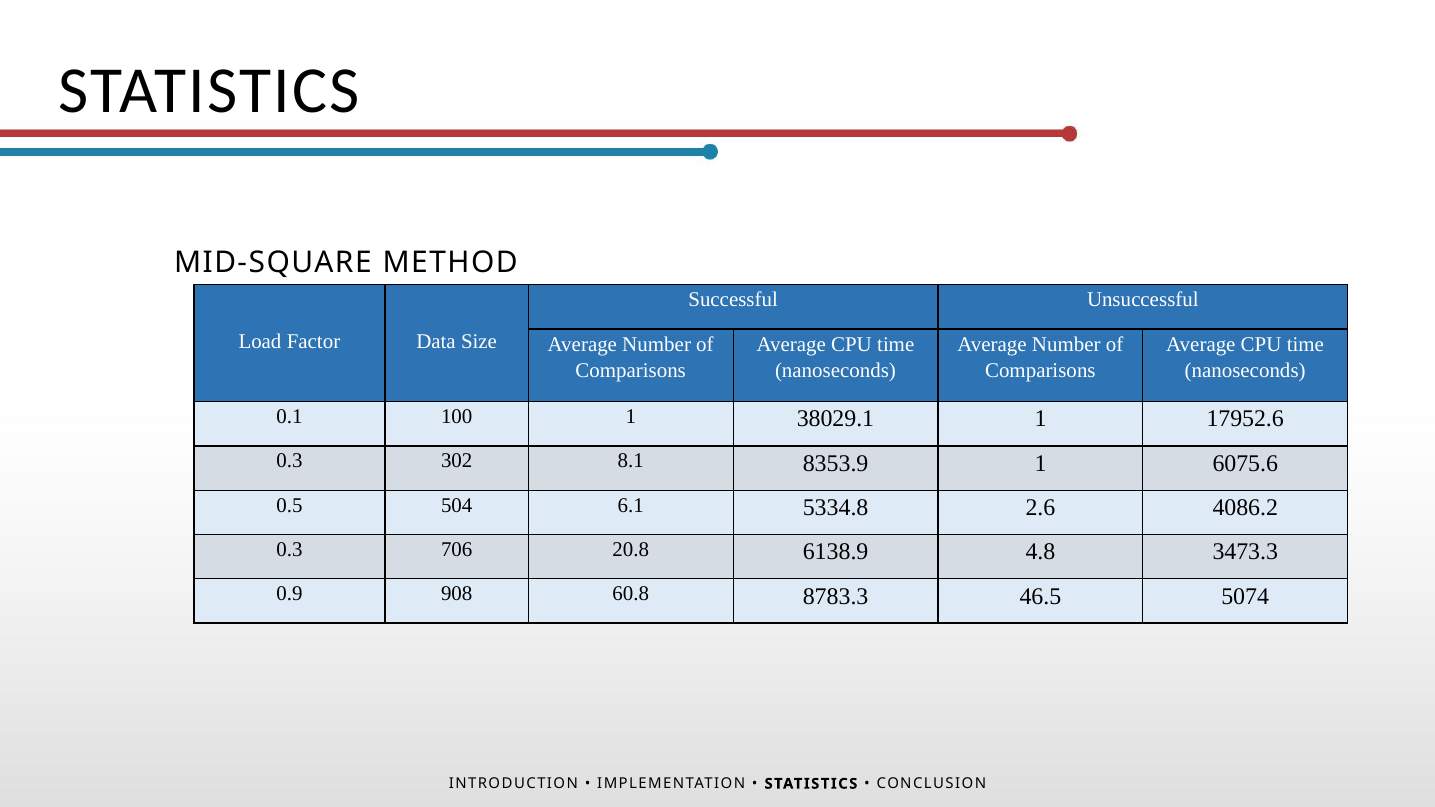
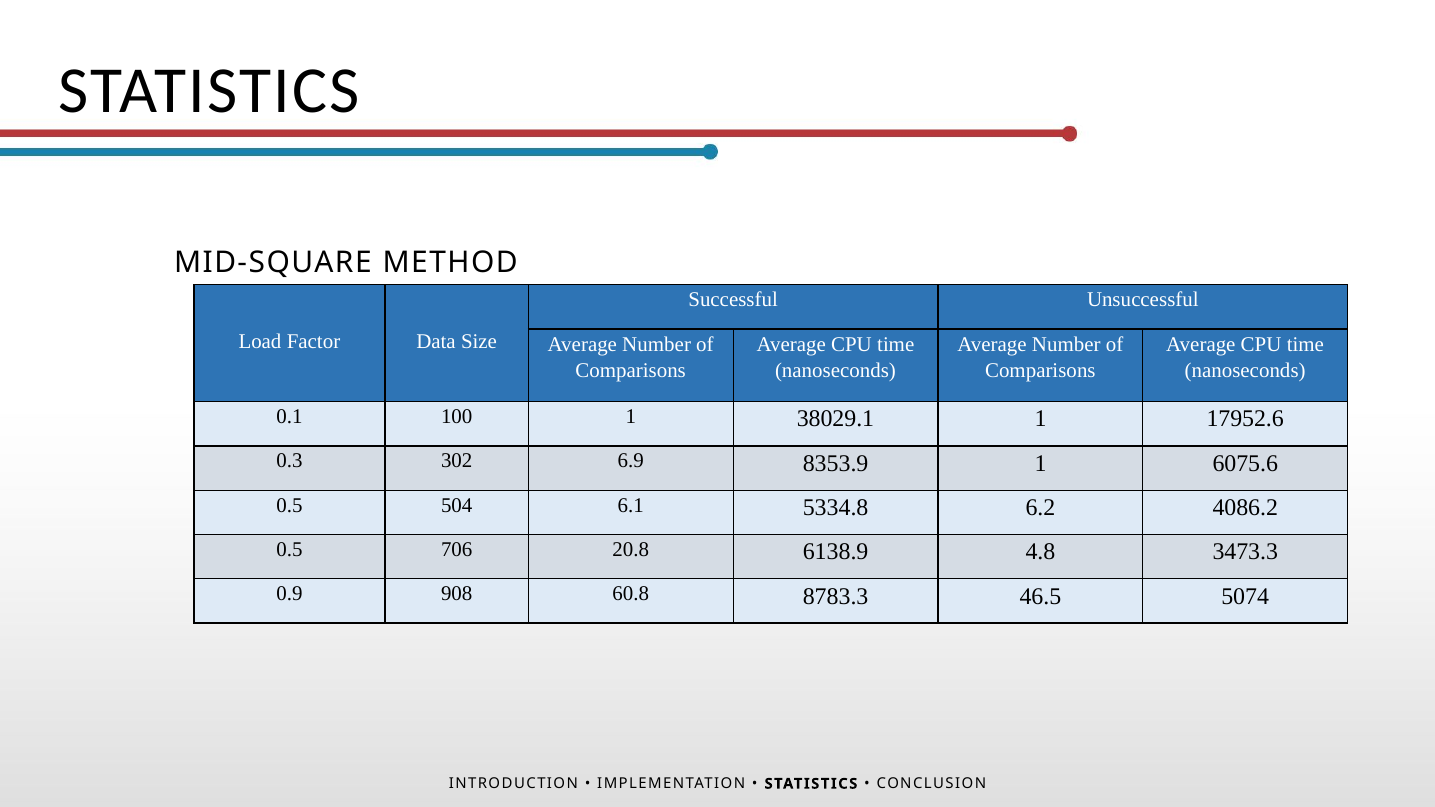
8.1: 8.1 -> 6.9 (631, 461)
2.6: 2.6 -> 6.2 (1040, 508)
0.3: 0.3 -> 0.5 (289, 550)
